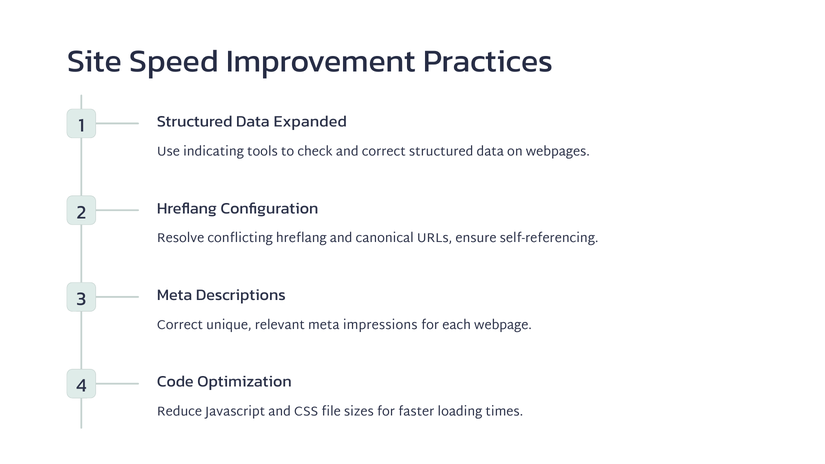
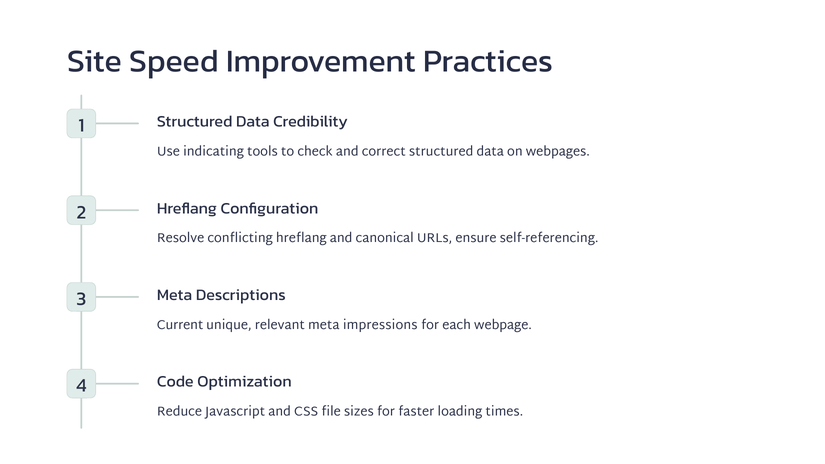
Expanded: Expanded -> Credibility (310, 122)
Correct: Correct -> Current (180, 325)
